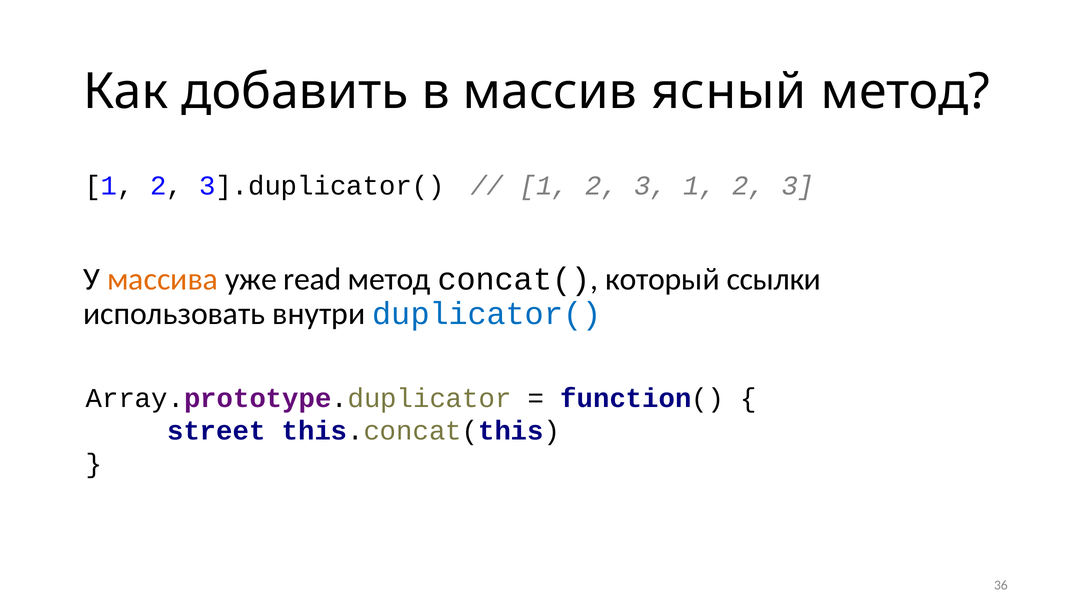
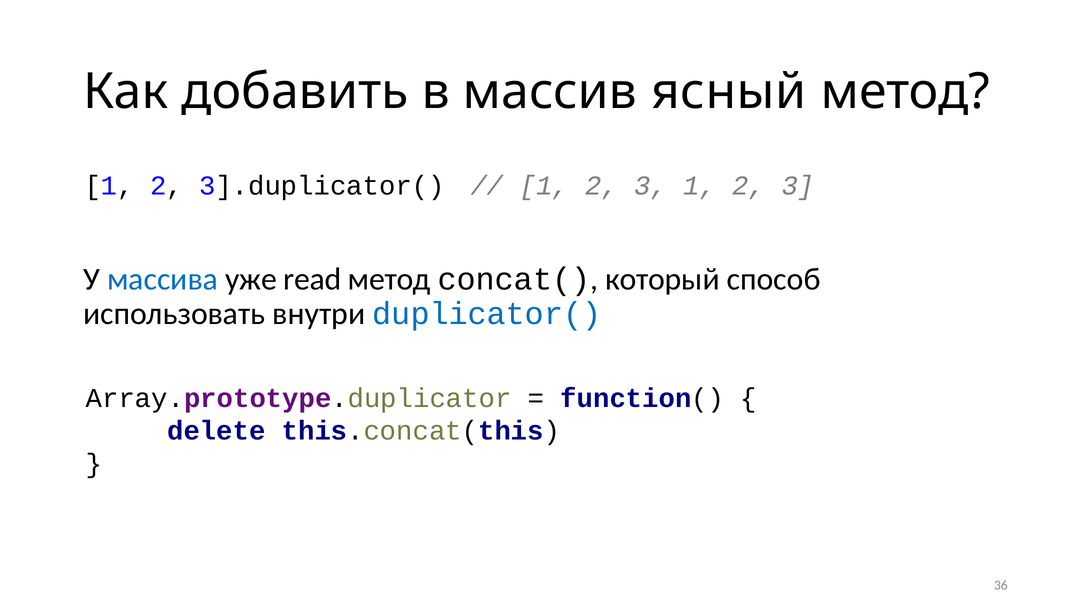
массива colour: orange -> blue (163, 280)
ссылки: ссылки -> способ (774, 280)
street: street -> delete (216, 431)
